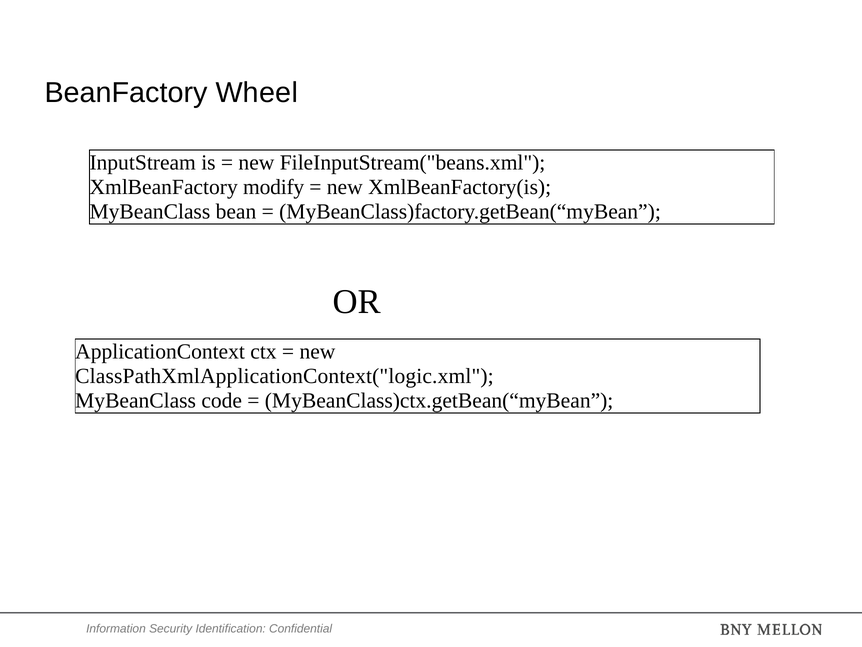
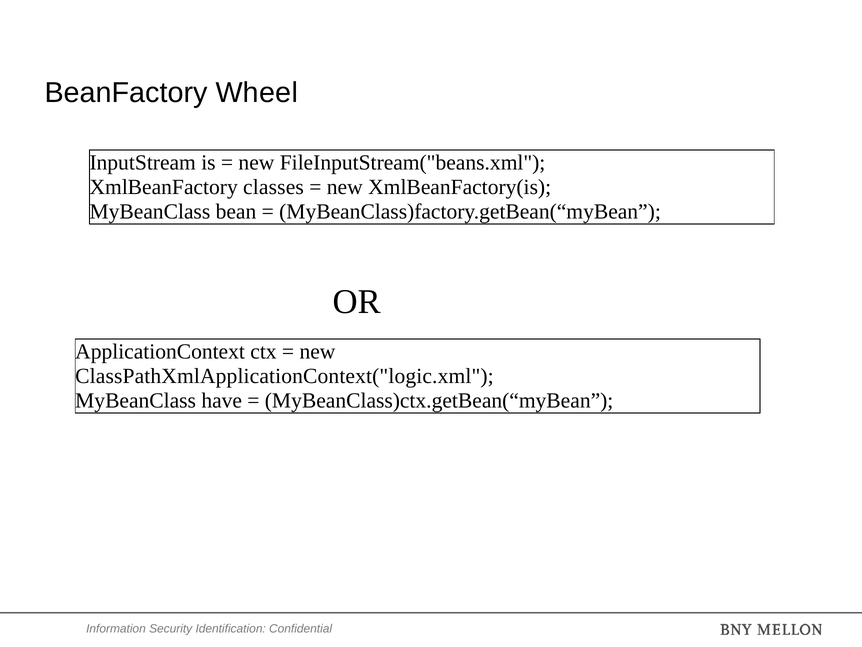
modify: modify -> classes (273, 187)
code: code -> have (222, 400)
